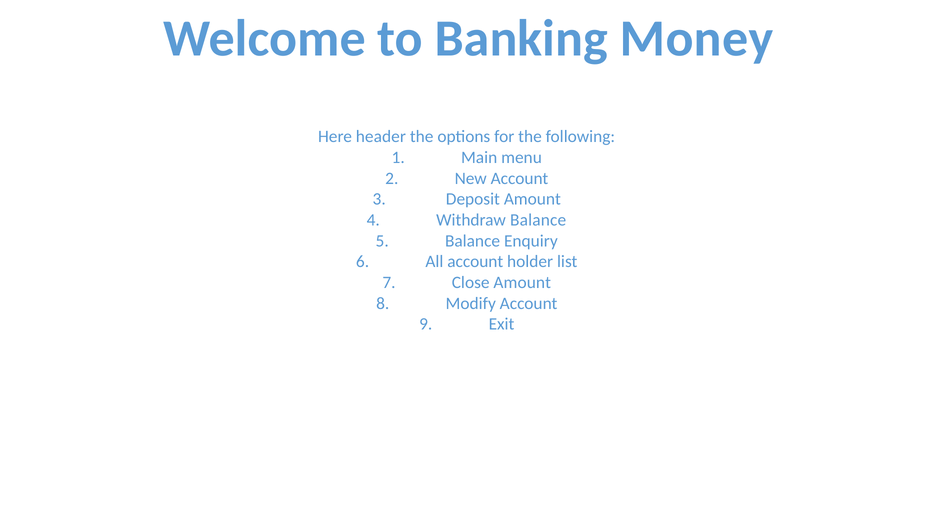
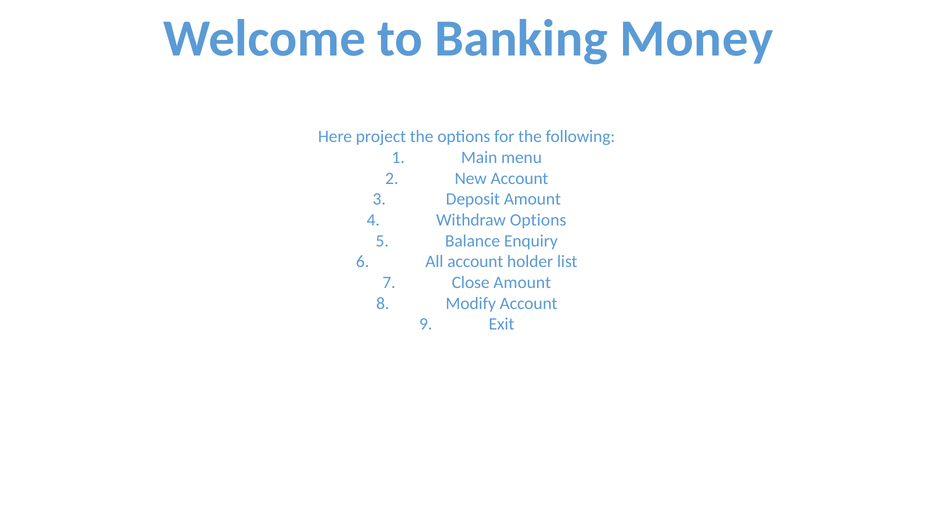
header: header -> project (381, 137)
Withdraw Balance: Balance -> Options (538, 220)
